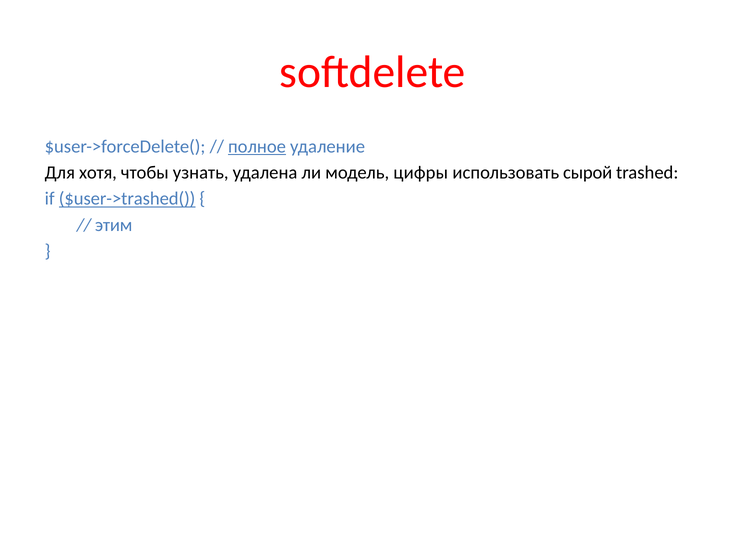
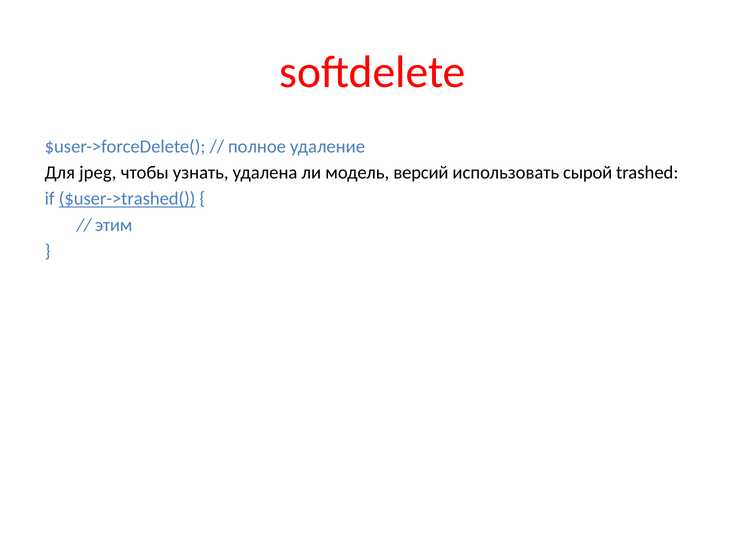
полное underline: present -> none (257, 147)
хотя: хотя -> jpeg (98, 173)
цифры: цифры -> версий (421, 173)
